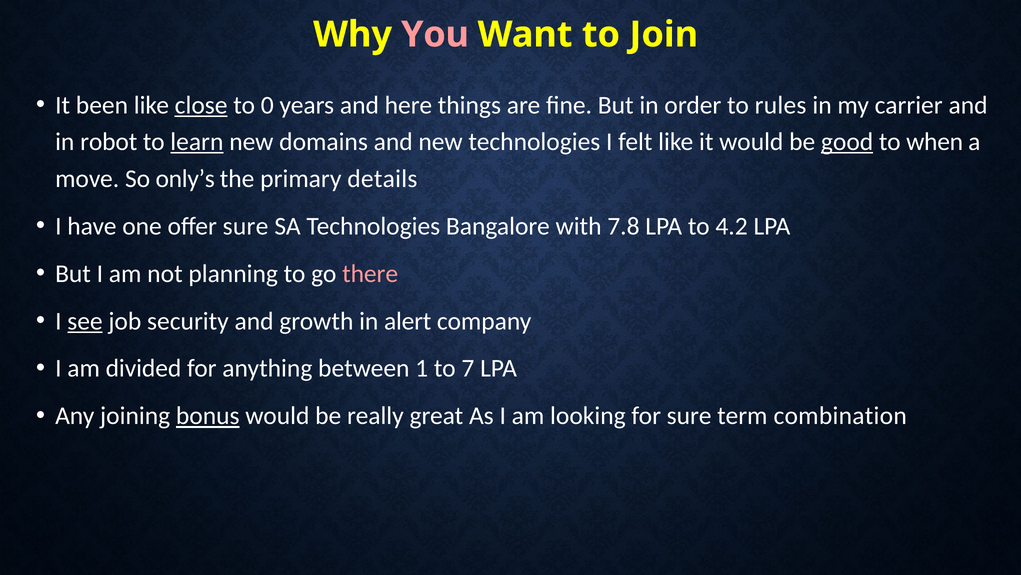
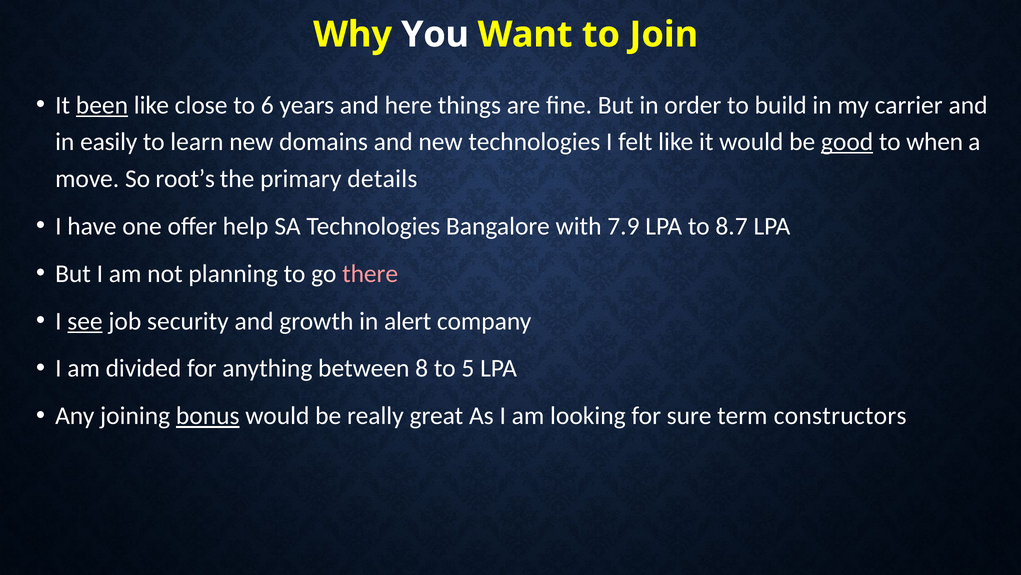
You colour: pink -> white (435, 34)
been underline: none -> present (102, 105)
close underline: present -> none (201, 105)
0: 0 -> 6 (267, 105)
rules: rules -> build (781, 105)
robot: robot -> easily (109, 142)
learn underline: present -> none (197, 142)
only’s: only’s -> root’s (185, 179)
offer sure: sure -> help (246, 226)
7.8: 7.8 -> 7.9 (623, 226)
4.2: 4.2 -> 8.7 (732, 226)
1: 1 -> 8 (422, 368)
7: 7 -> 5 (468, 368)
combination: combination -> constructors (840, 416)
